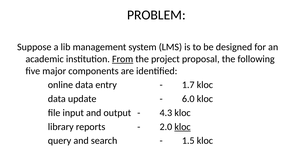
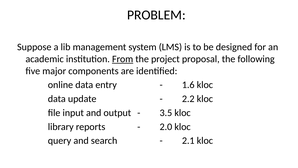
1.7: 1.7 -> 1.6 (188, 85)
6.0: 6.0 -> 2.2 (188, 99)
4.3: 4.3 -> 3.5 (166, 113)
kloc underline: present -> none (183, 126)
1.5: 1.5 -> 2.1 (188, 140)
